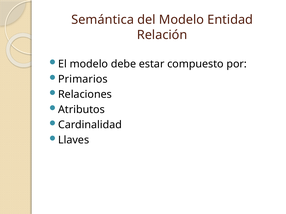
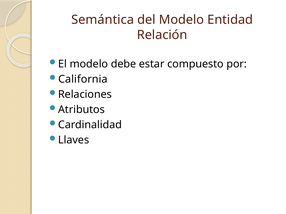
Primarios: Primarios -> California (83, 79)
